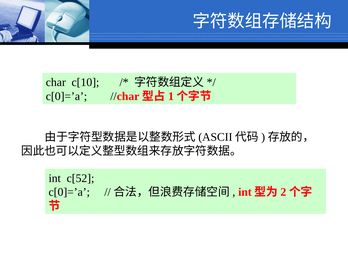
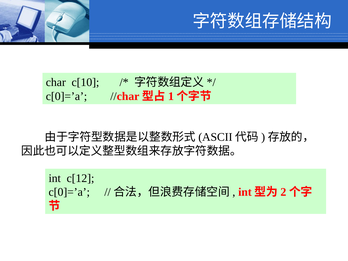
c[52: c[52 -> c[12 (80, 178)
